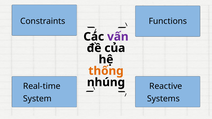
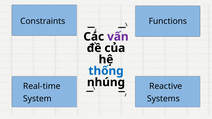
thống colour: orange -> blue (106, 71)
